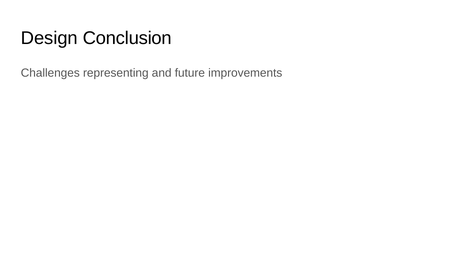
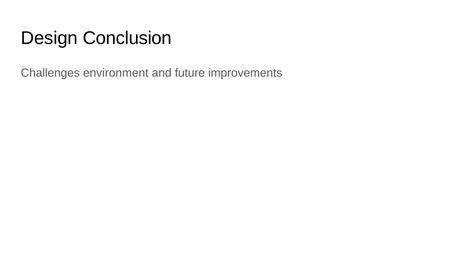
representing: representing -> environment (116, 73)
